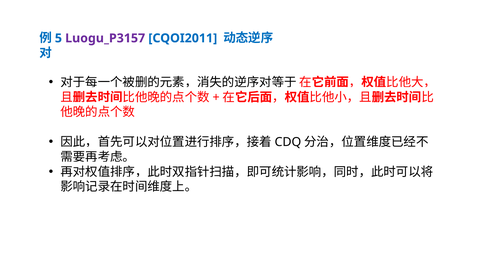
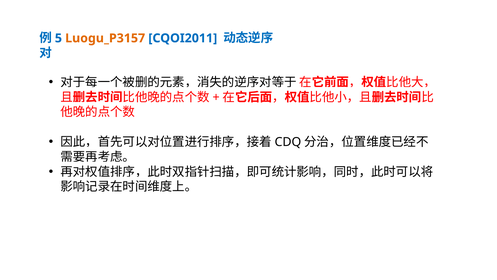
Luogu_P3157 colour: purple -> orange (105, 38)
